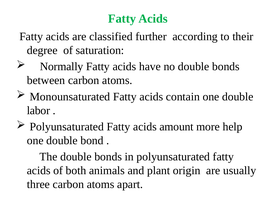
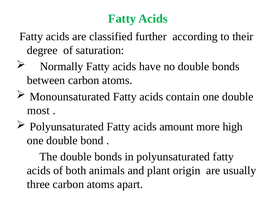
labor: labor -> most (38, 110)
help: help -> high (233, 127)
